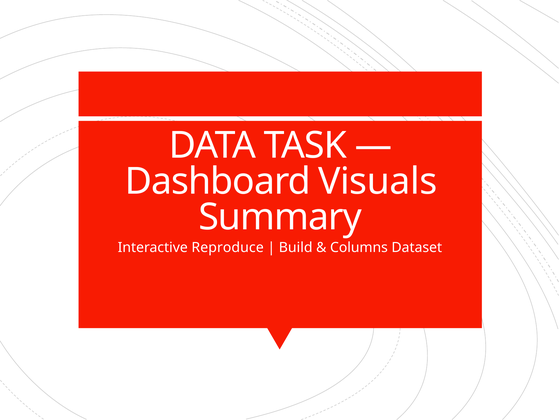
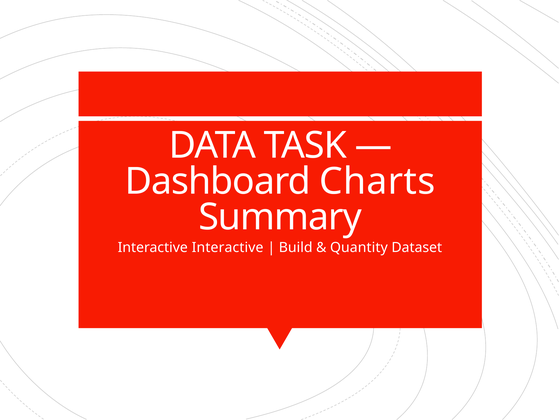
Visuals: Visuals -> Charts (377, 181)
Interactive Reproduce: Reproduce -> Interactive (228, 247)
Columns: Columns -> Quantity (359, 247)
